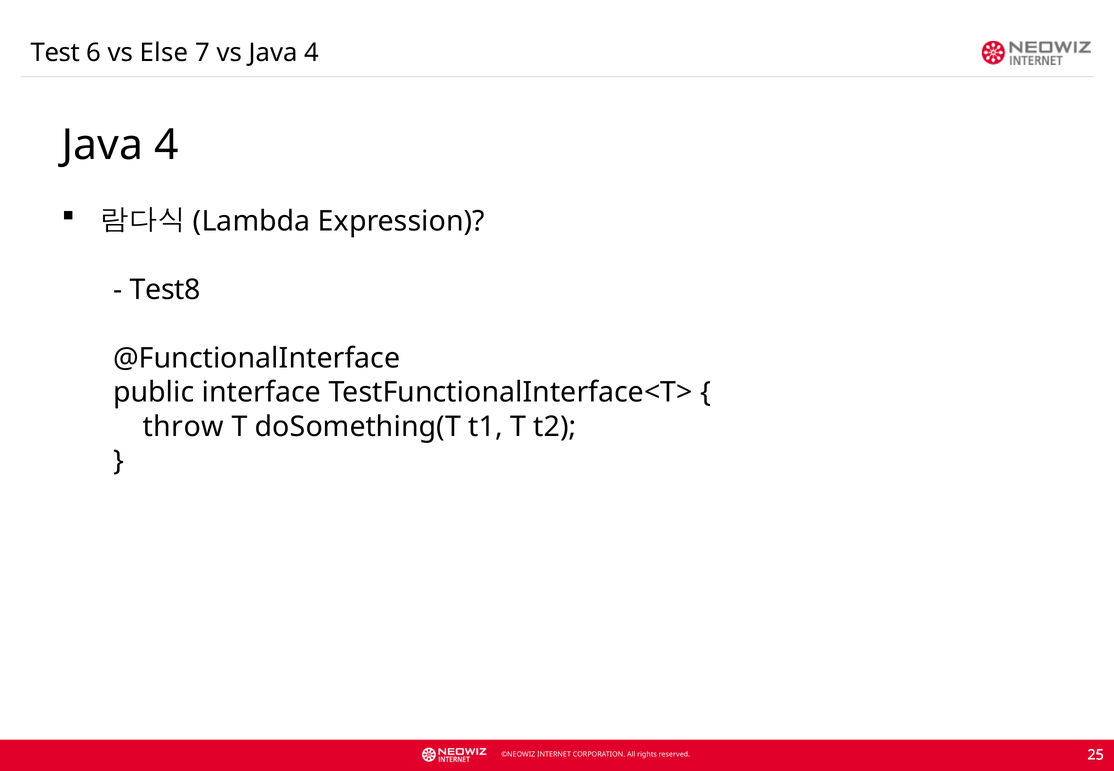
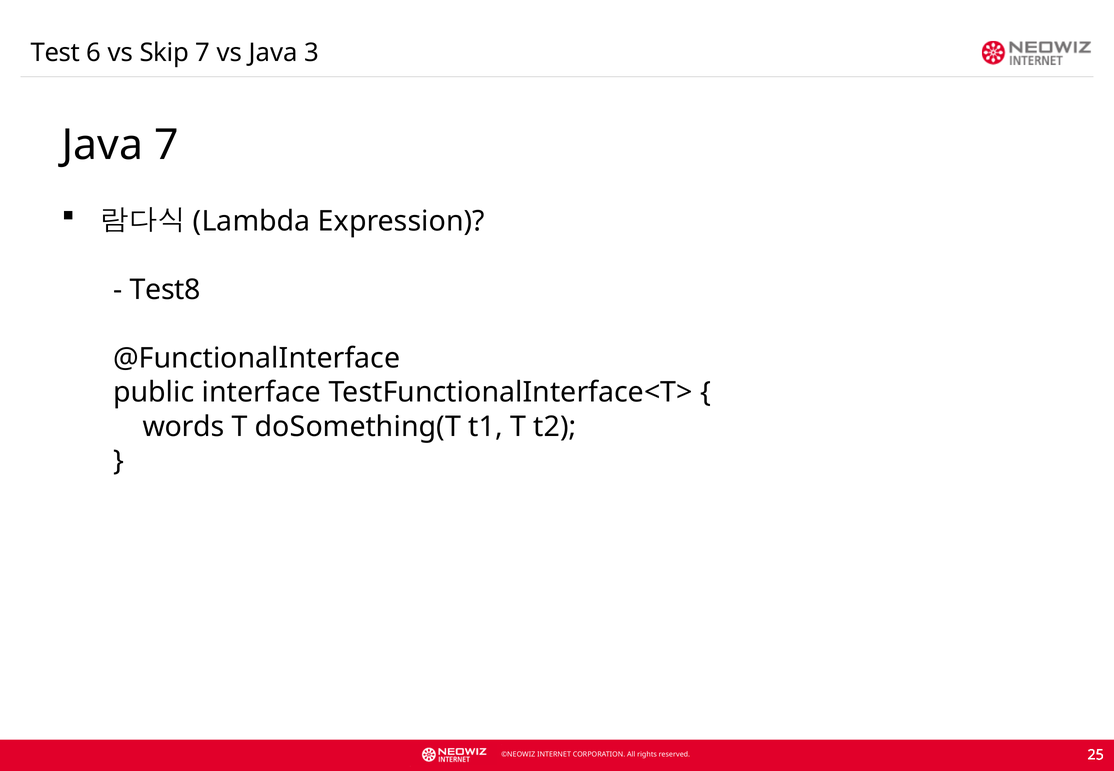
Else: Else -> Skip (164, 53)
vs Java 4: 4 -> 3 (312, 53)
4: 4 -> 7 (166, 145)
throw: throw -> words (184, 427)
